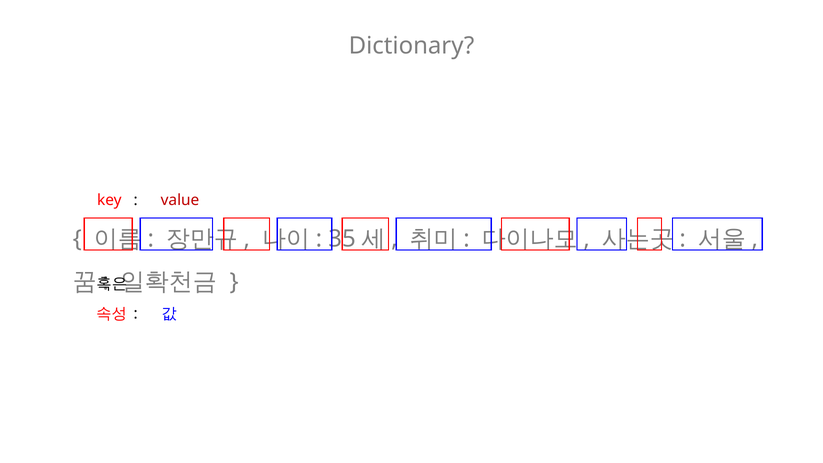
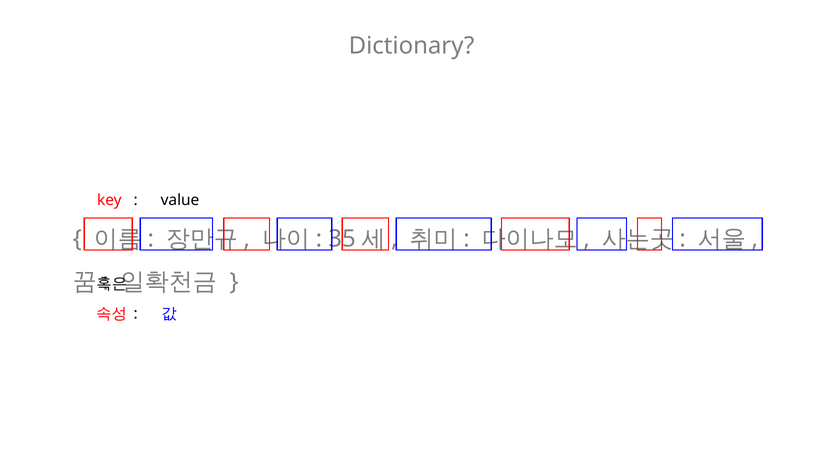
value colour: red -> black (180, 200)
